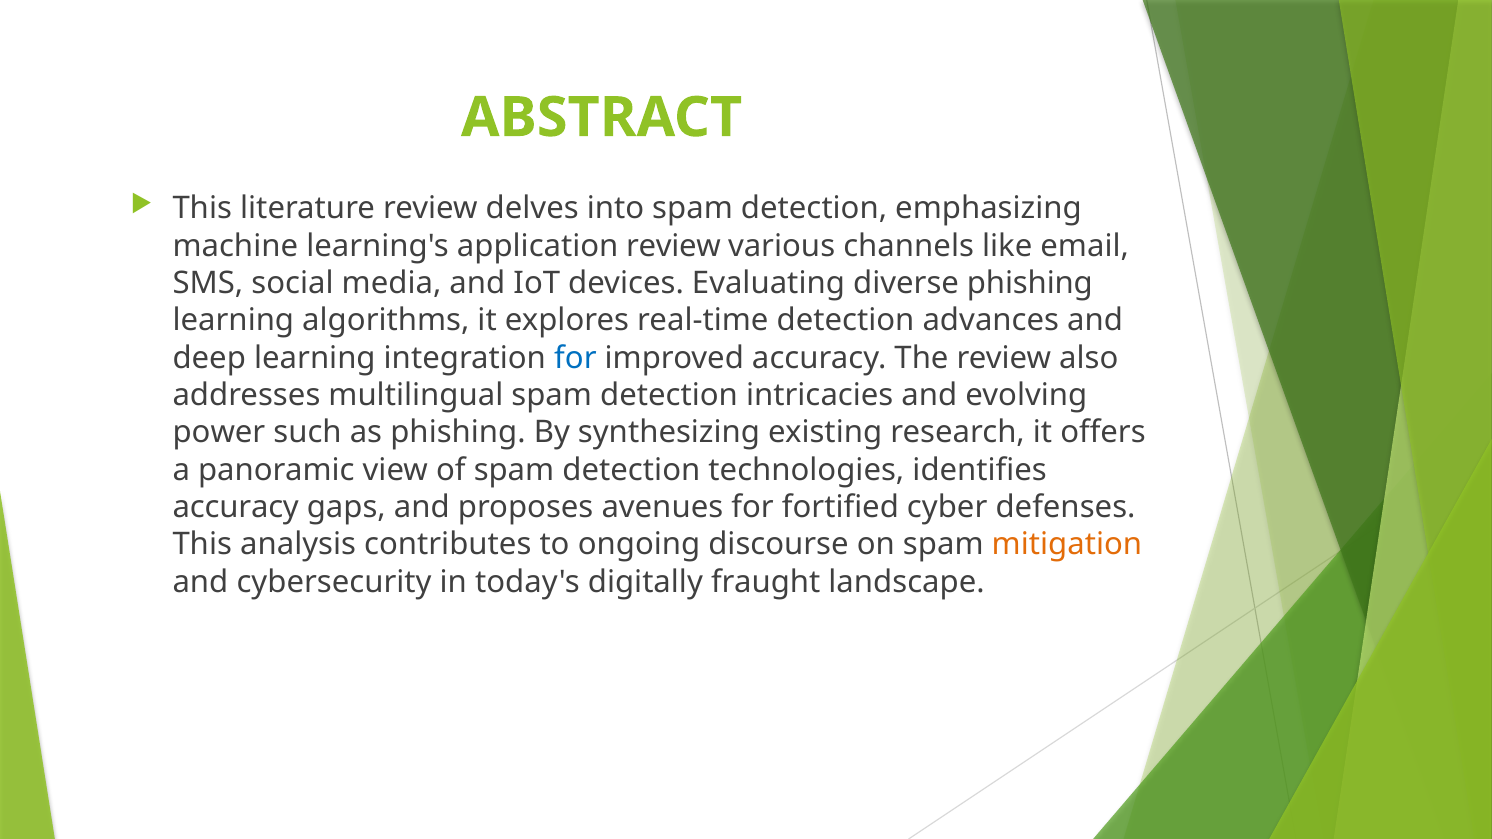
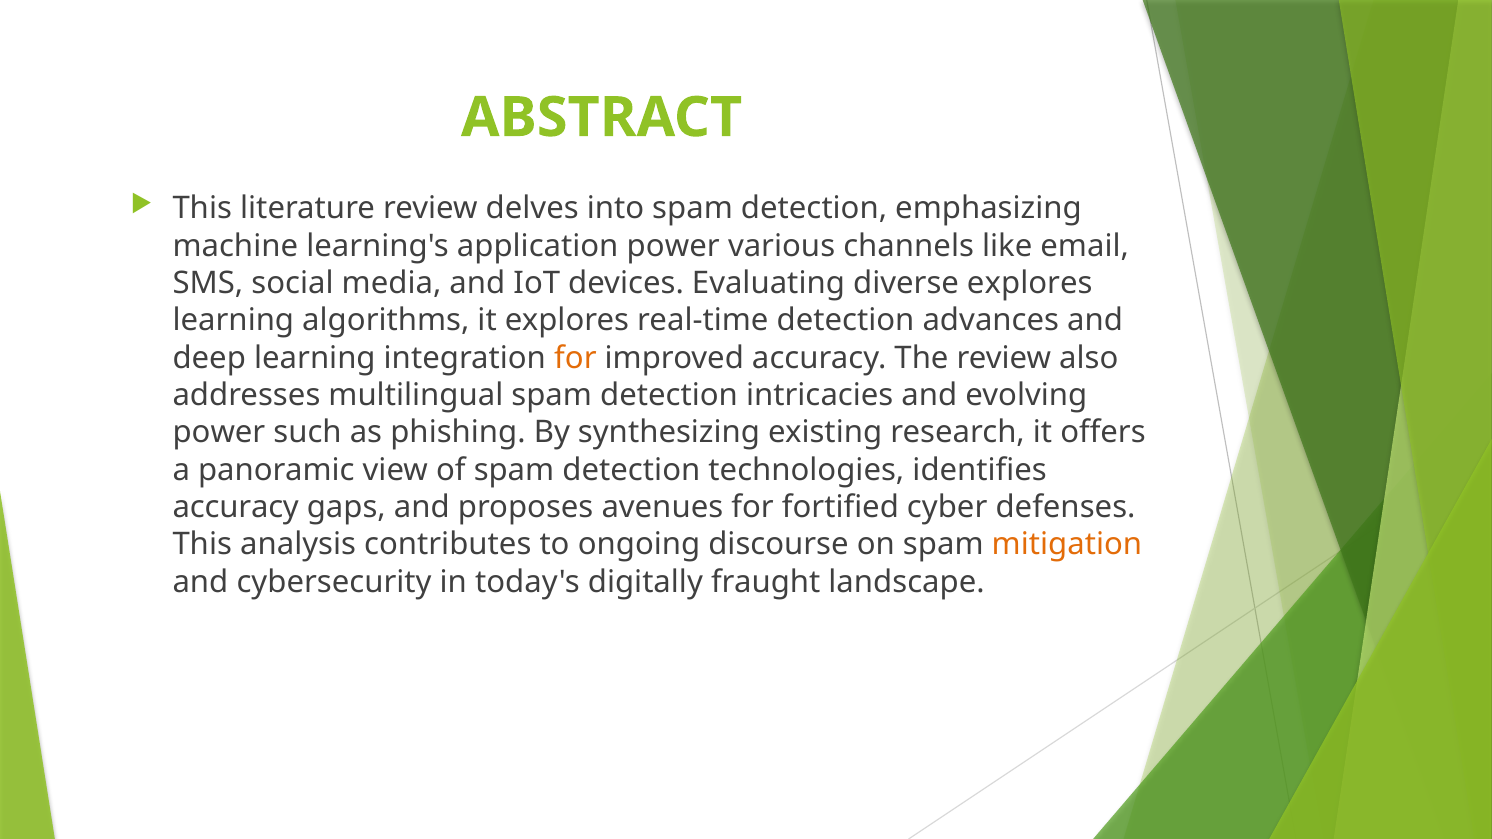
application review: review -> power (673, 246)
diverse phishing: phishing -> explores (1030, 283)
for colour: blue -> orange (575, 358)
